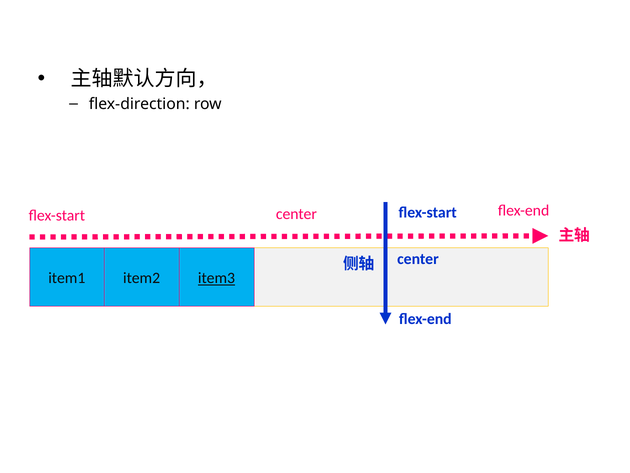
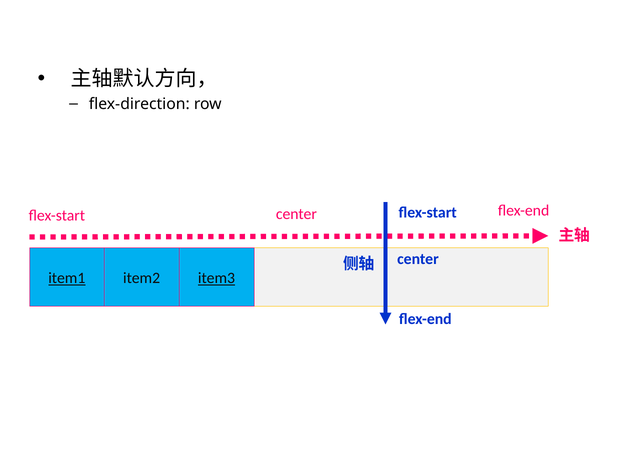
item1 underline: none -> present (67, 278)
